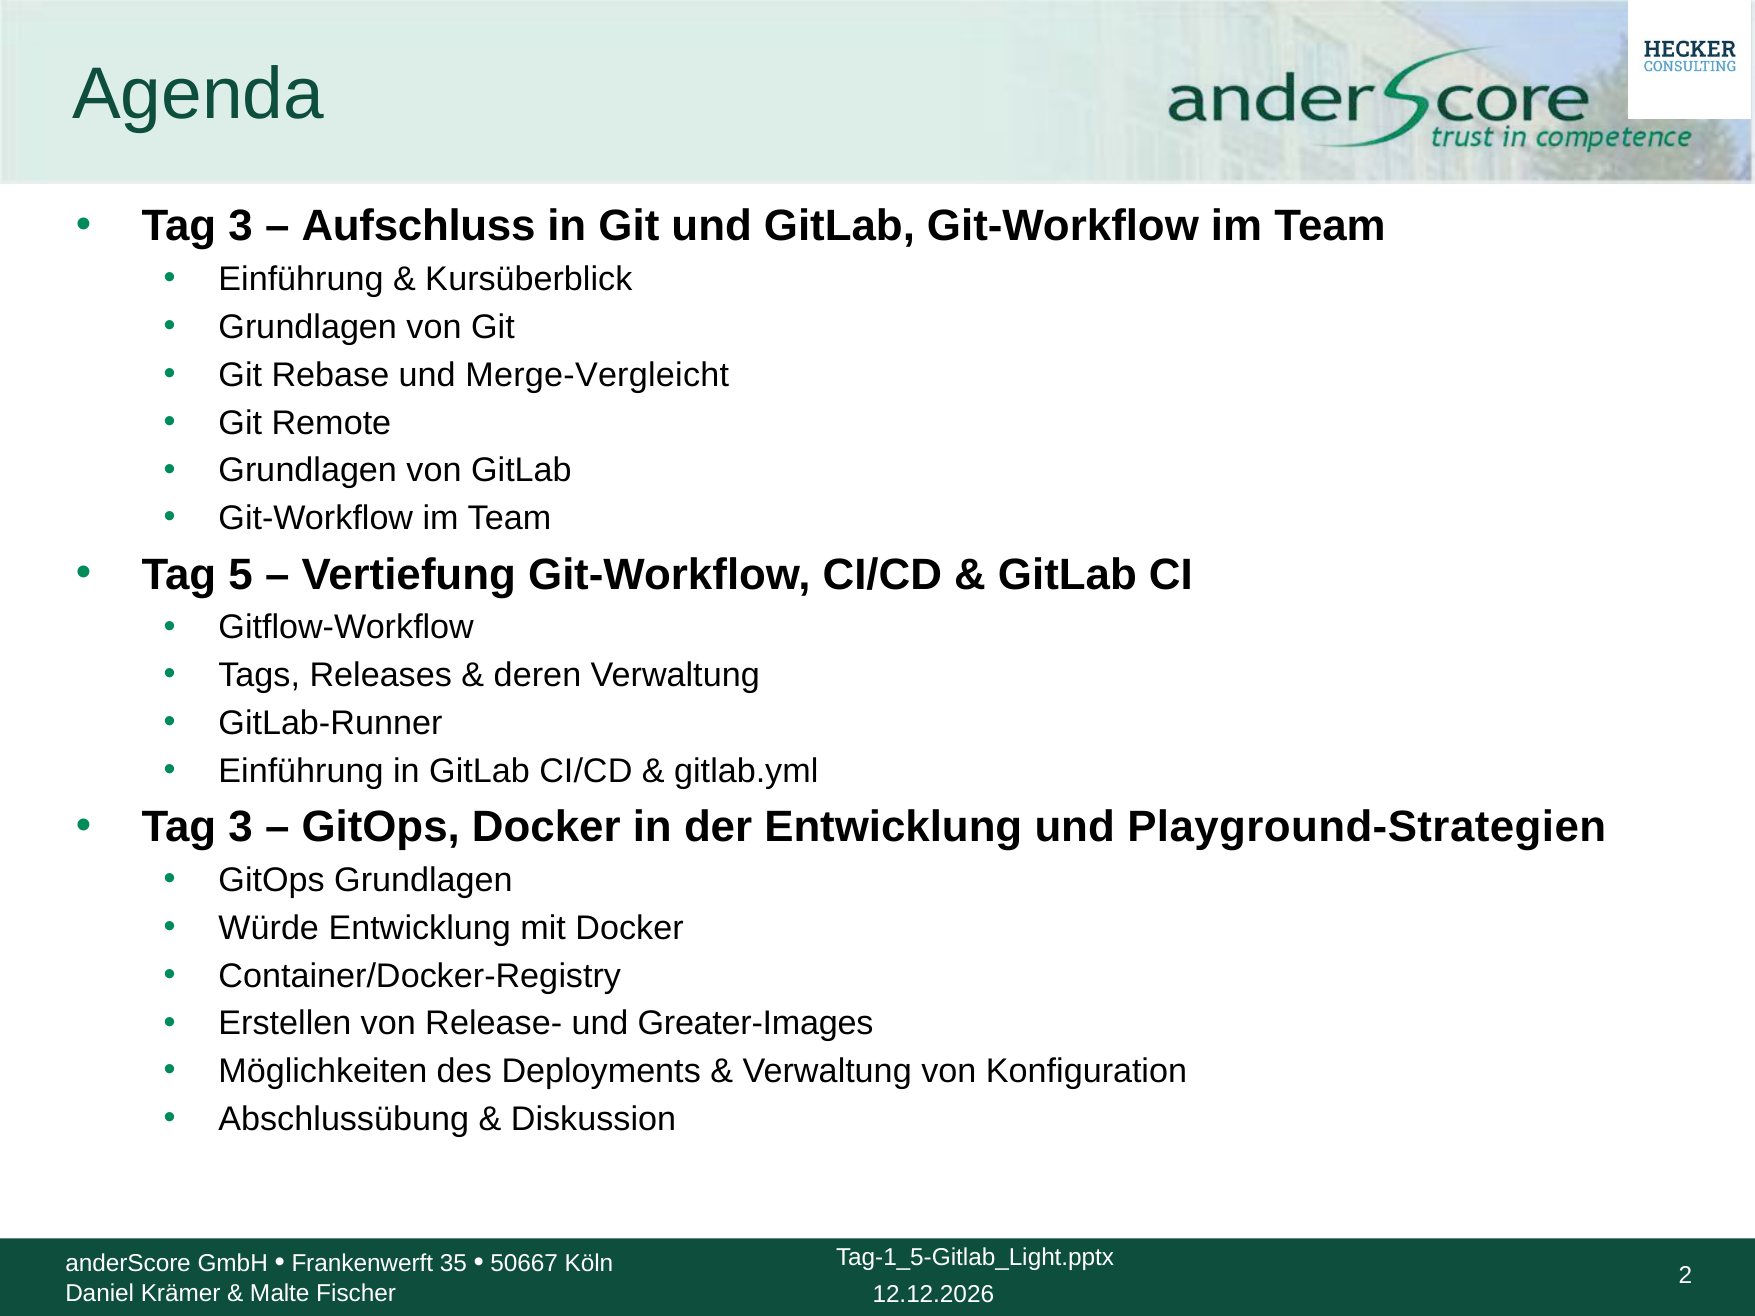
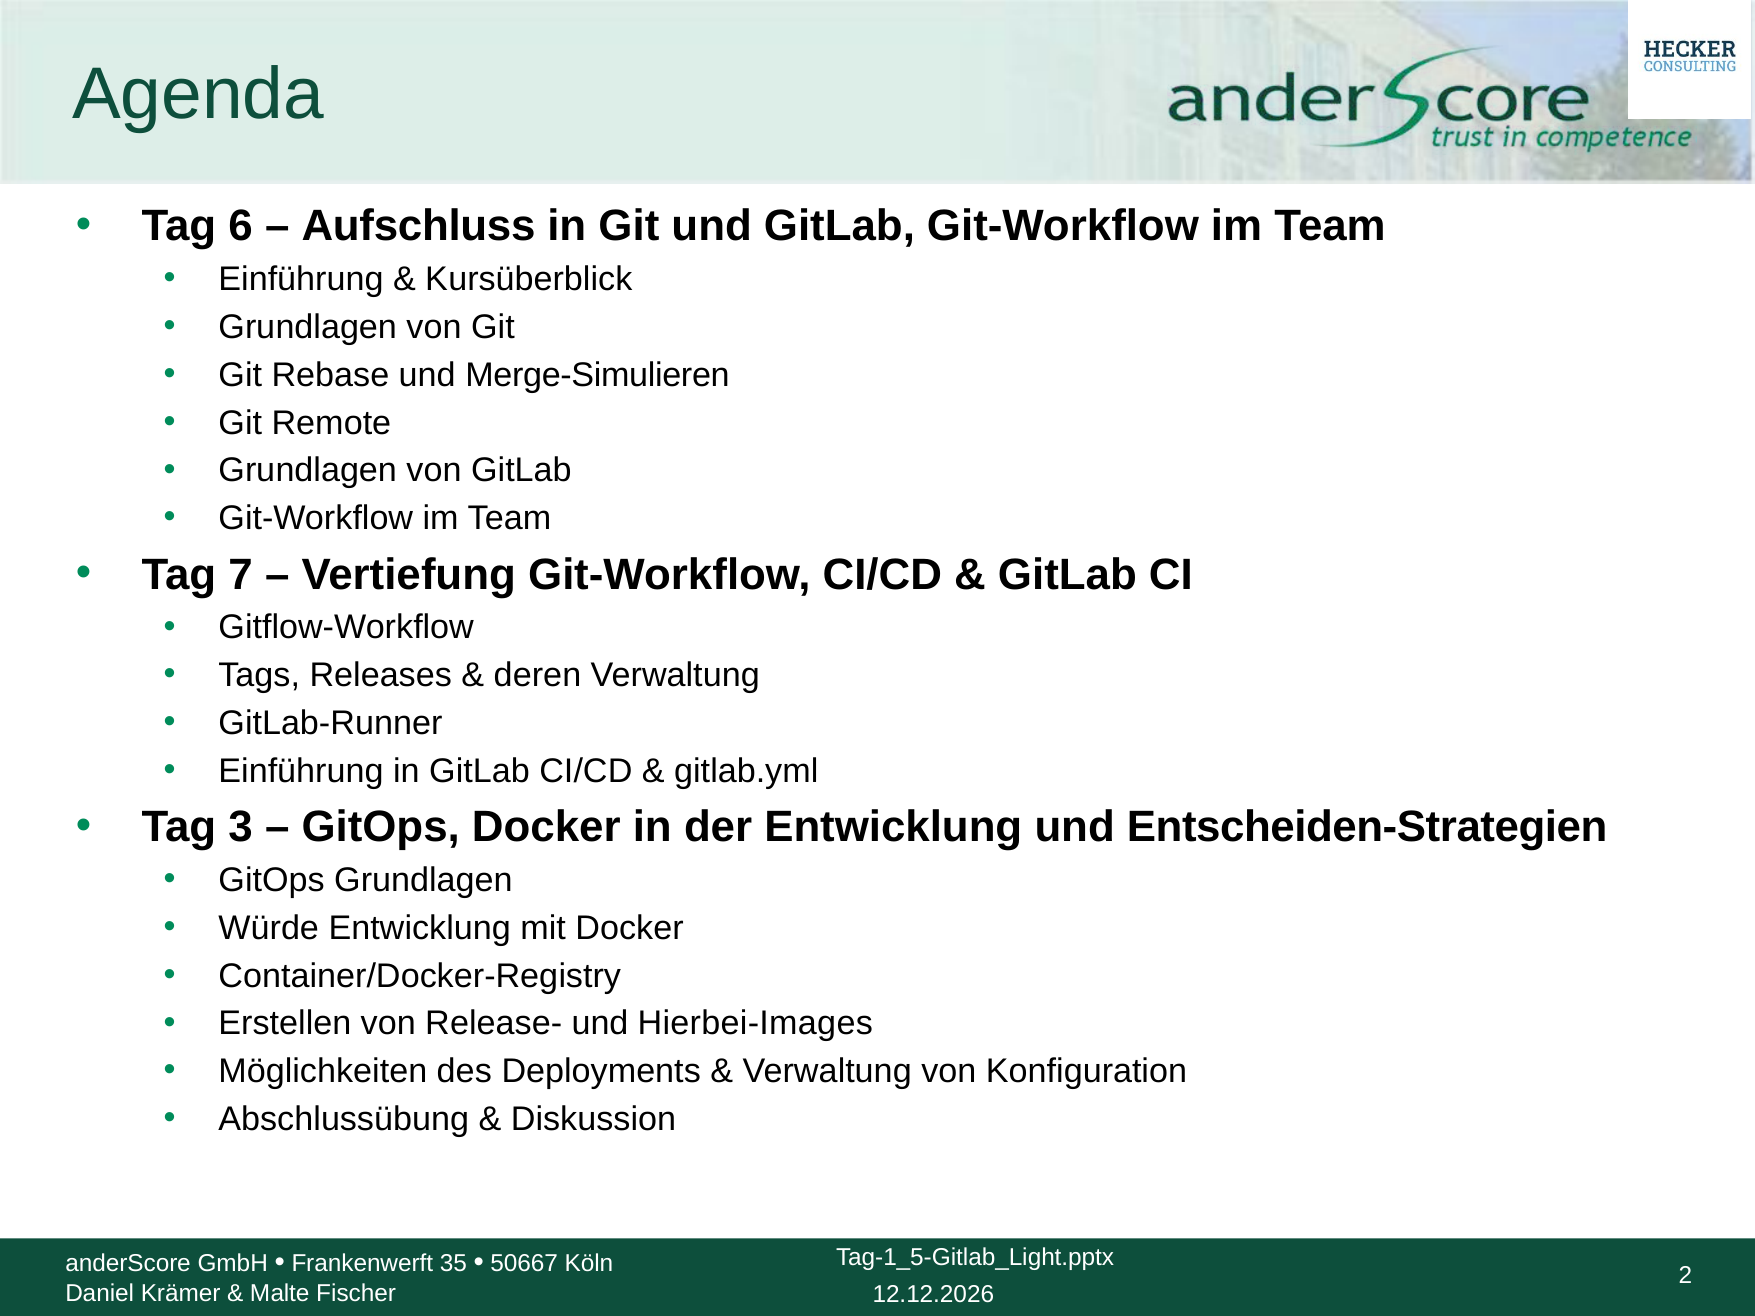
3: 3 -> 6 (241, 227)
Merge-Vergleicht: Merge-Vergleicht -> Merge-Simulieren (597, 375)
5: 5 -> 7 (241, 575)
Playground-Strategien: Playground-Strategien -> Entscheiden-Strategien (1367, 828)
Greater-Images: Greater-Images -> Hierbei-Images (755, 1024)
